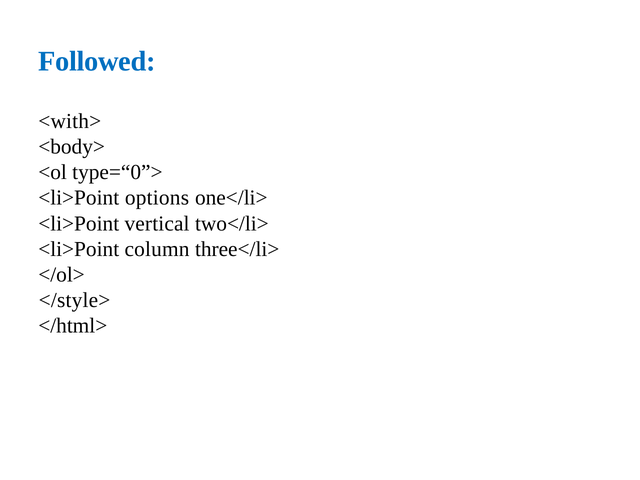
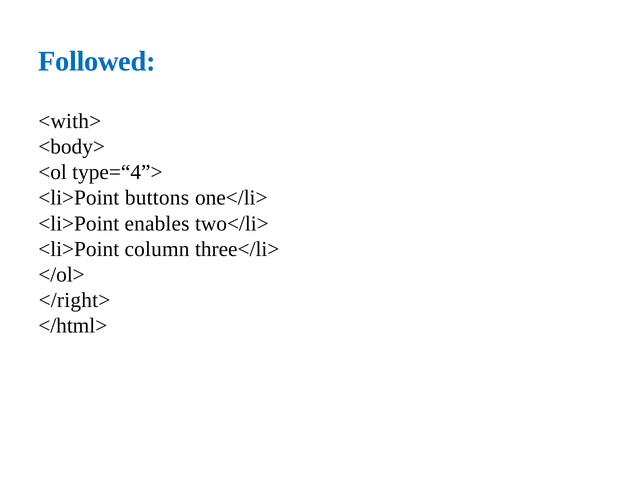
type=“0”>: type=“0”> -> type=“4”> (117, 172)
options: options -> buttons (157, 198)
vertical: vertical -> enables (157, 224)
</style>: </style> -> </right> (74, 300)
